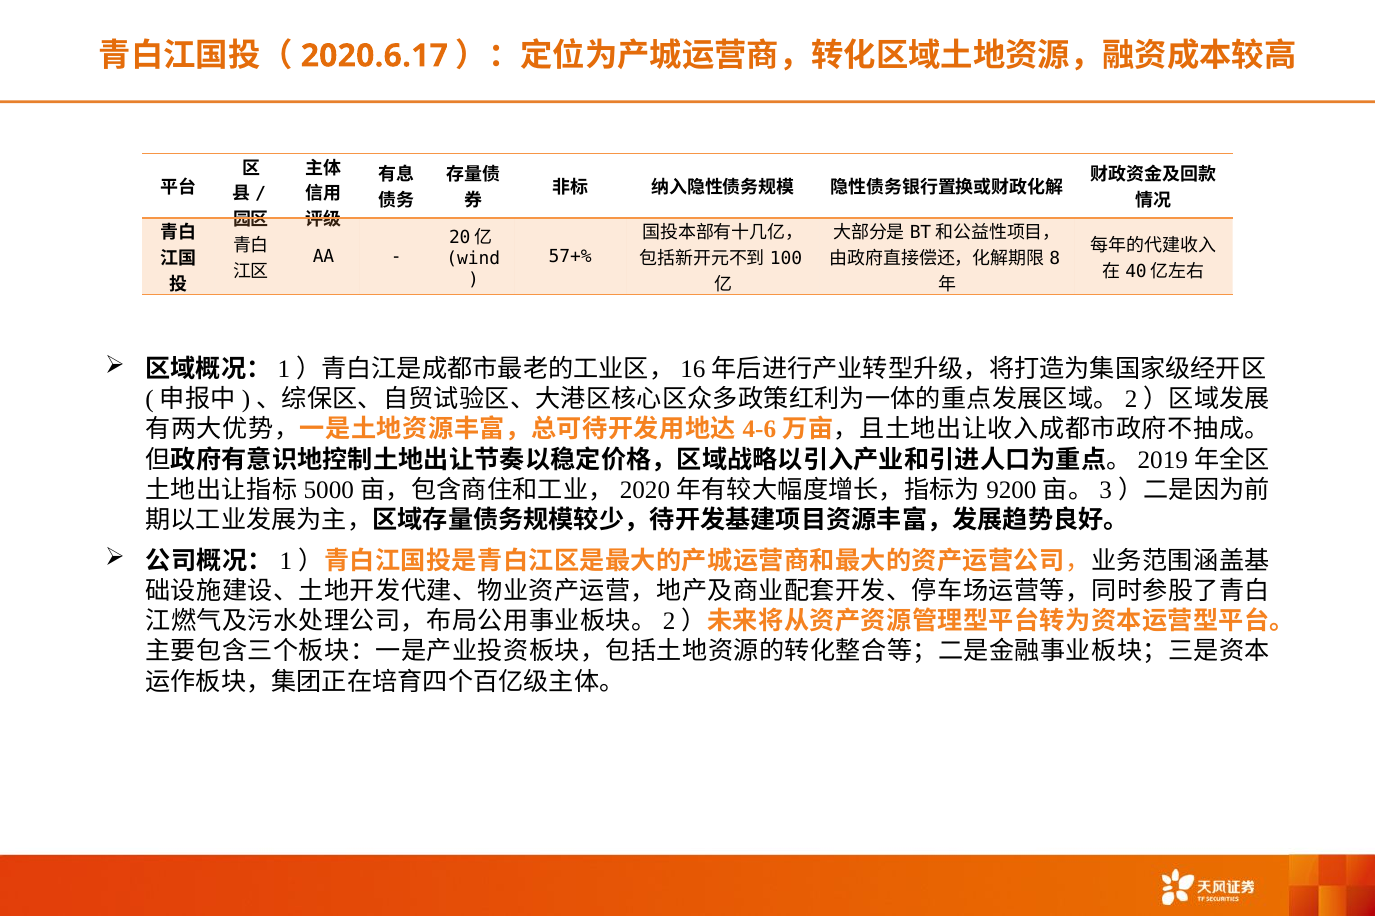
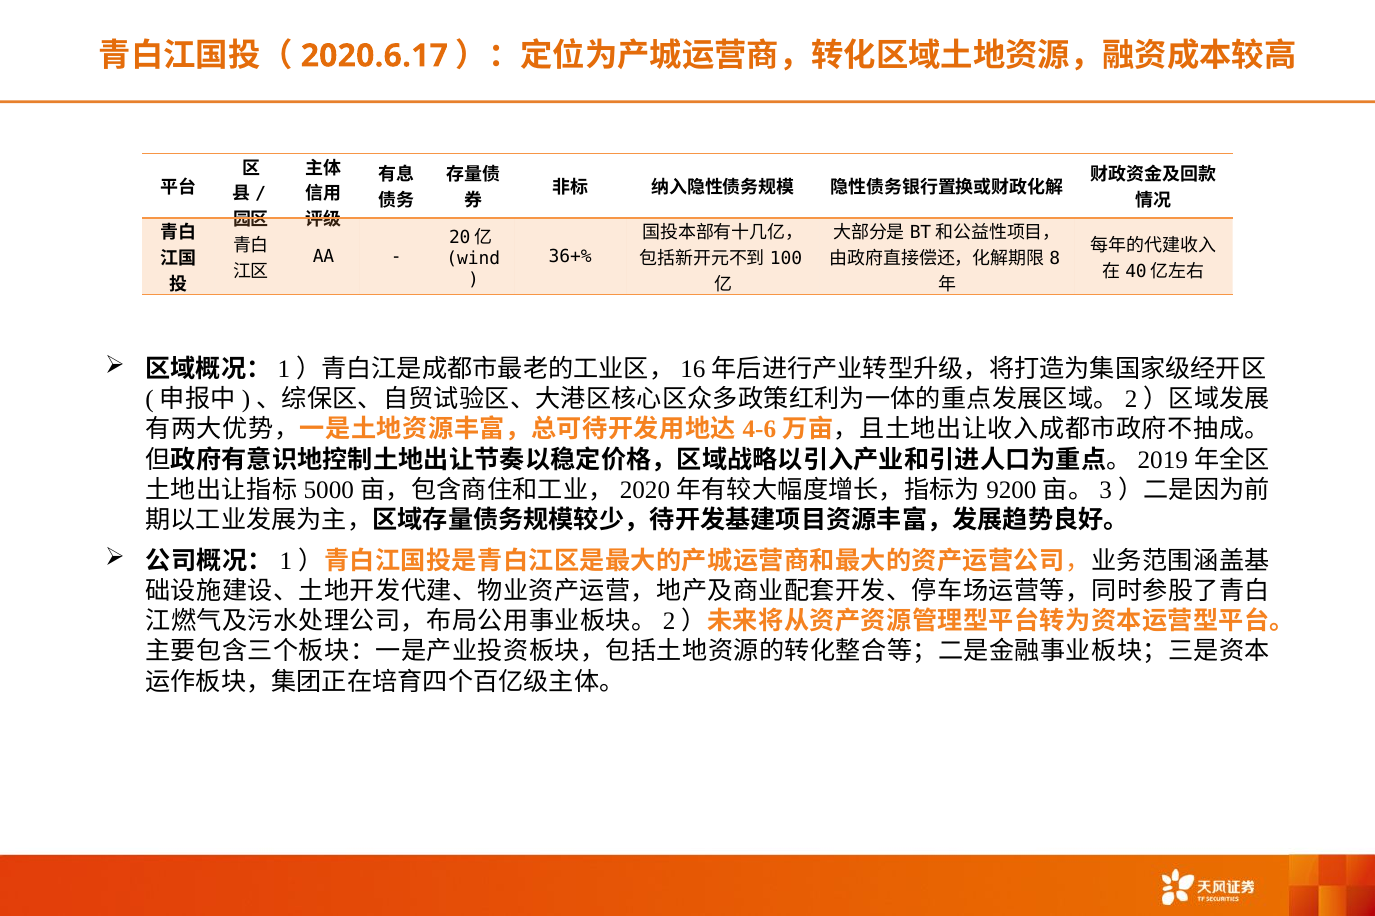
57+%: 57+% -> 36+% (570, 257)
